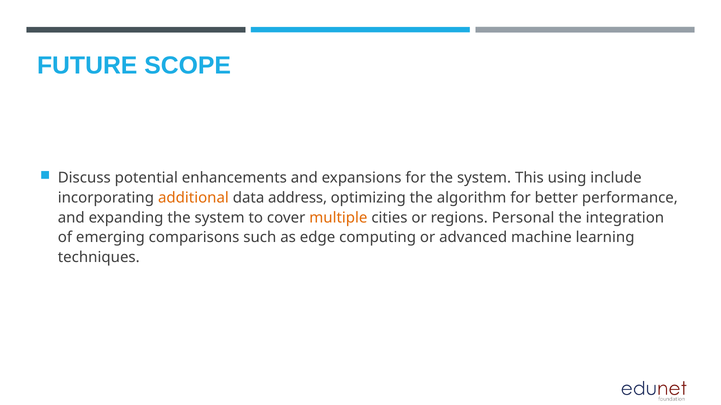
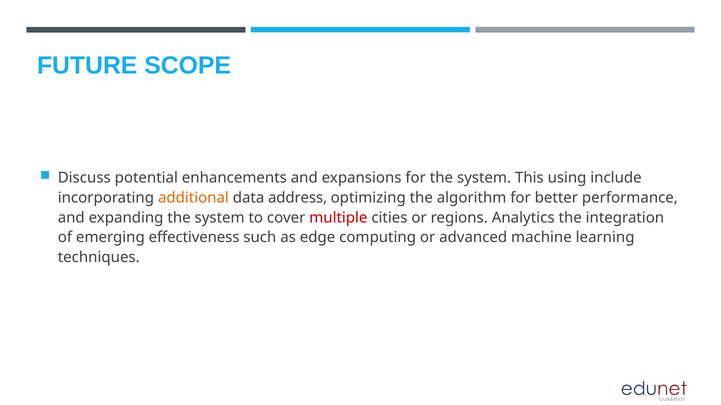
multiple colour: orange -> red (338, 218)
Personal: Personal -> Analytics (523, 218)
comparisons: comparisons -> effectiveness (194, 238)
